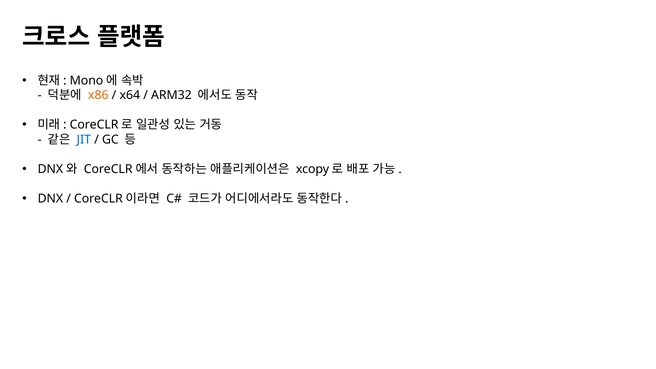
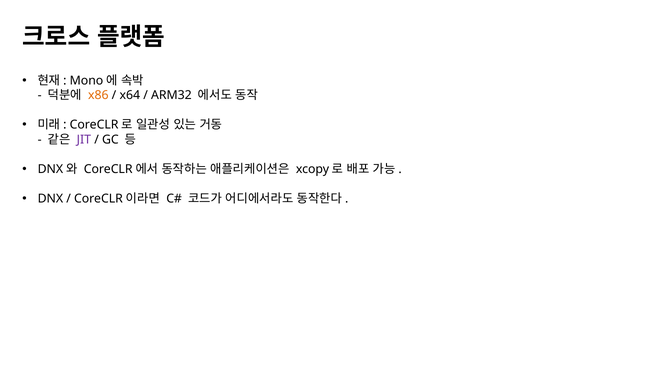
JIT colour: blue -> purple (84, 140)
